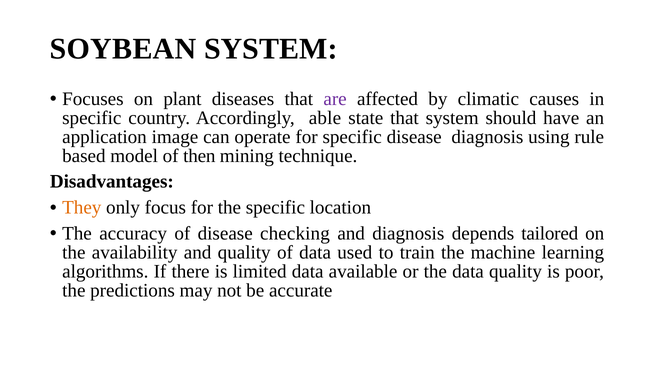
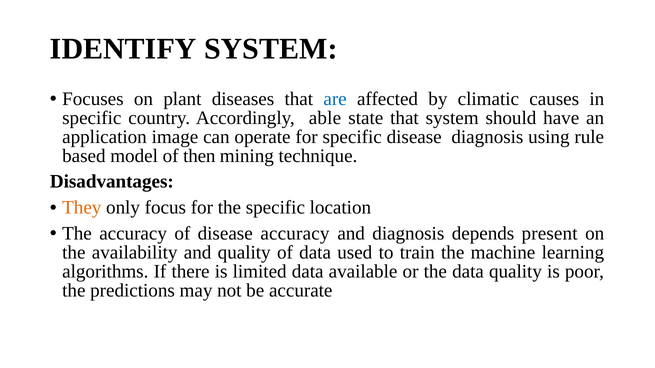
SOYBEAN: SOYBEAN -> IDENTIFY (123, 49)
are colour: purple -> blue (335, 99)
disease checking: checking -> accuracy (295, 234)
tailored: tailored -> present (550, 234)
